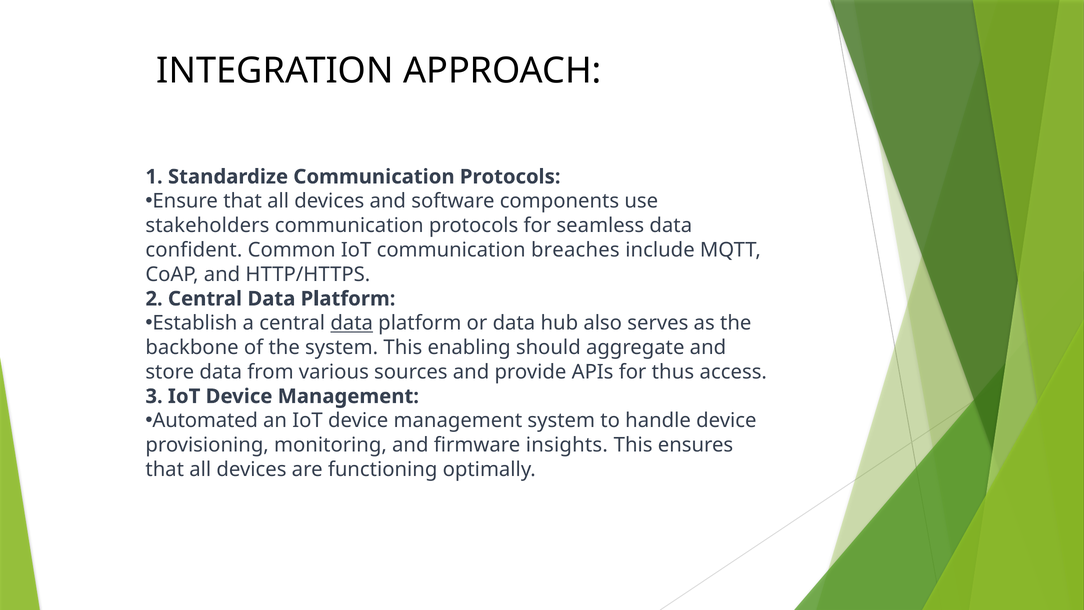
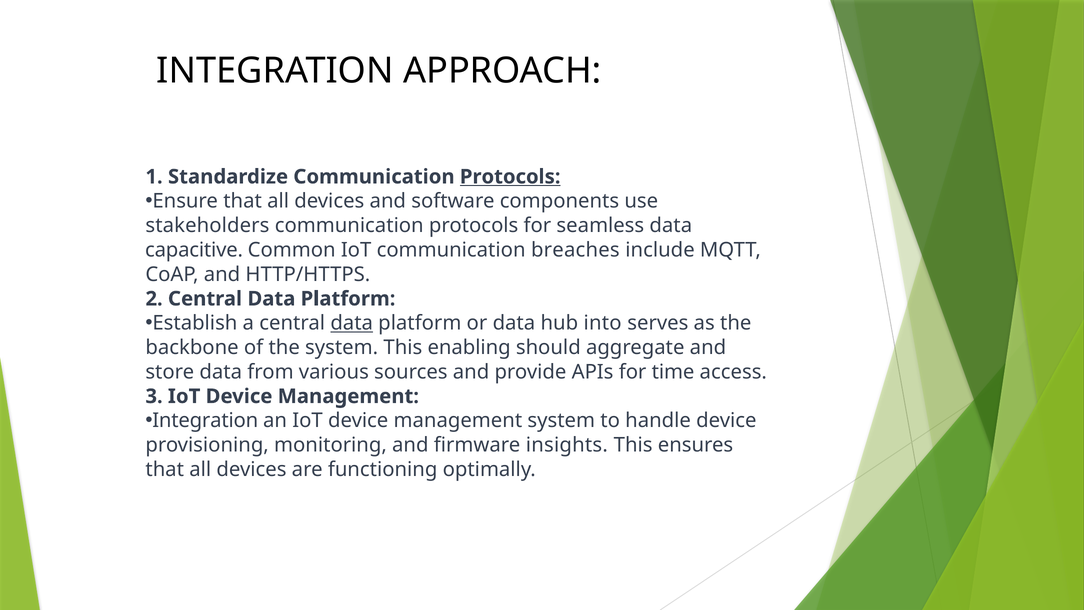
Protocols underline: none -> present (510, 177)
confident: confident -> capacitive (194, 250)
also: also -> into (603, 323)
thus: thus -> time (673, 372)
Automated: Automated -> Integration (205, 421)
